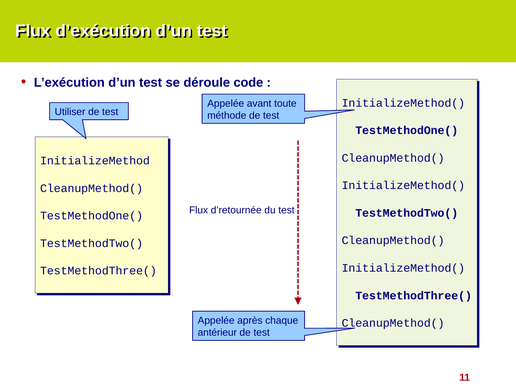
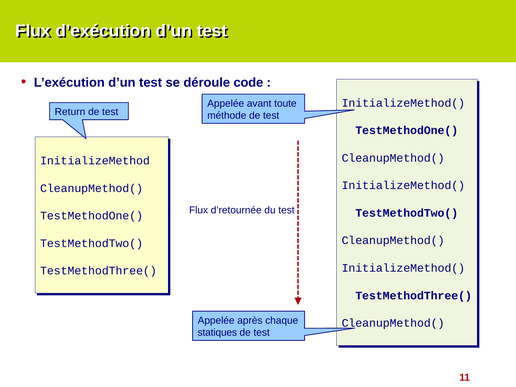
Utiliser: Utiliser -> Return (70, 112)
antérieur: antérieur -> statiques (217, 333)
